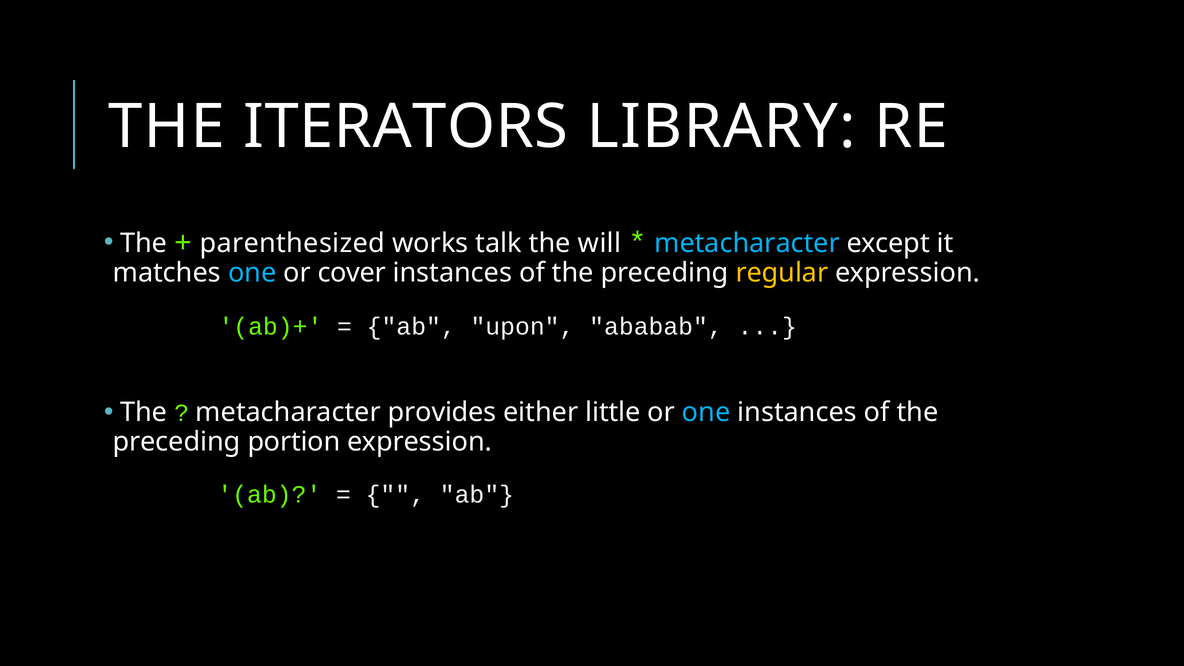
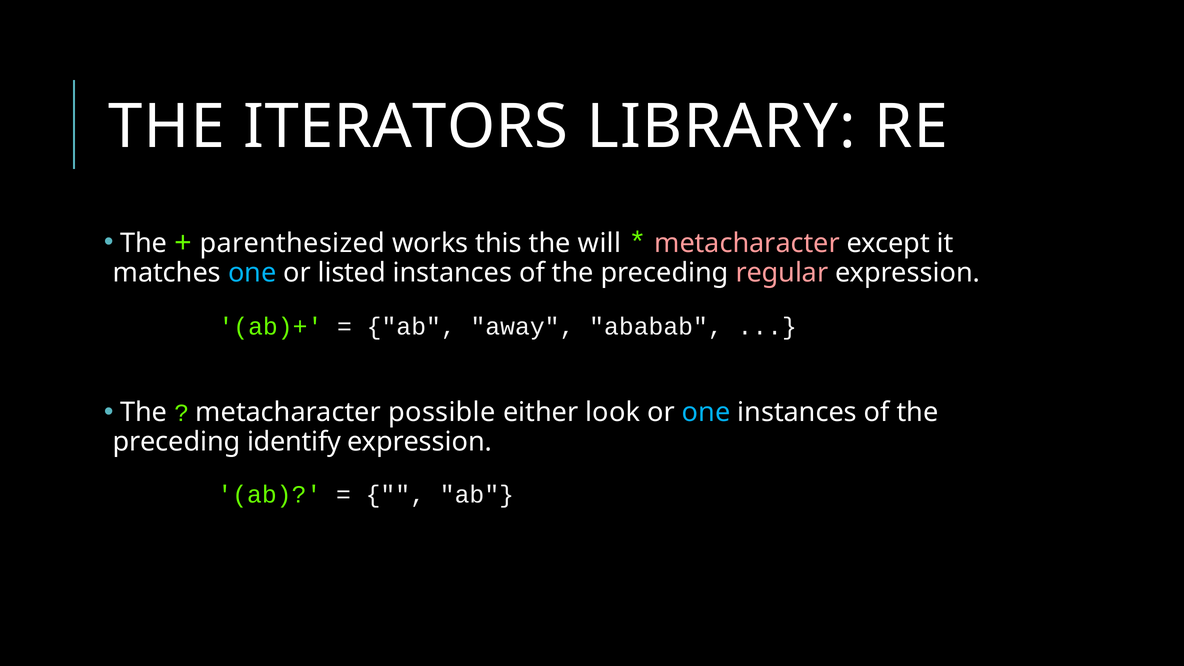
talk: talk -> this (499, 243)
metacharacter colour: light blue -> pink (747, 243)
cover: cover -> listed (352, 273)
regular colour: yellow -> pink (782, 273)
upon: upon -> away (522, 326)
provides: provides -> possible (442, 412)
little: little -> look (613, 412)
portion: portion -> identify (294, 442)
